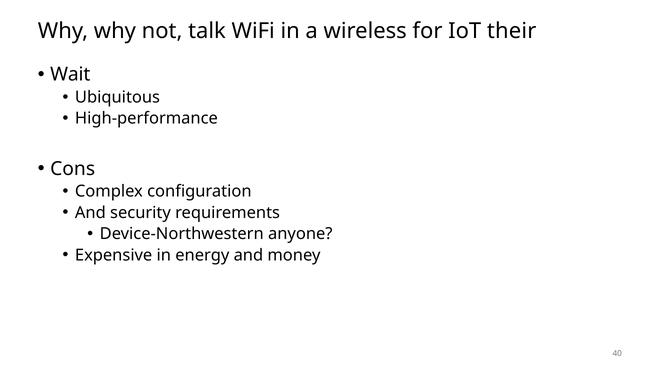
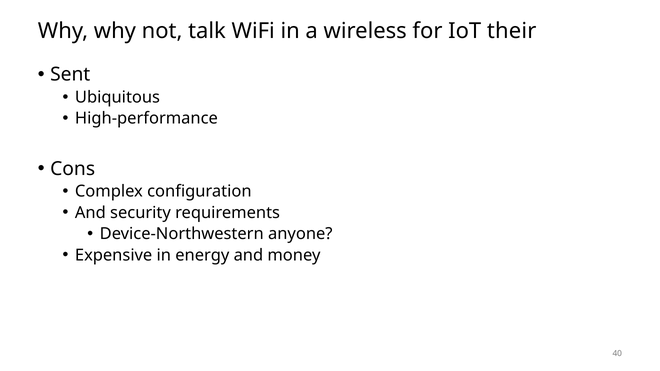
Wait: Wait -> Sent (70, 75)
